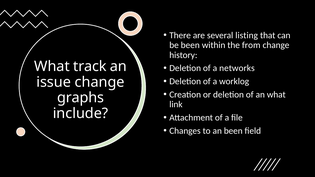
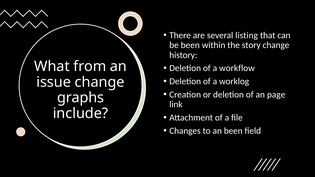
from: from -> story (251, 45)
track: track -> from (90, 67)
networks: networks -> workflow (237, 68)
an what: what -> page (276, 95)
